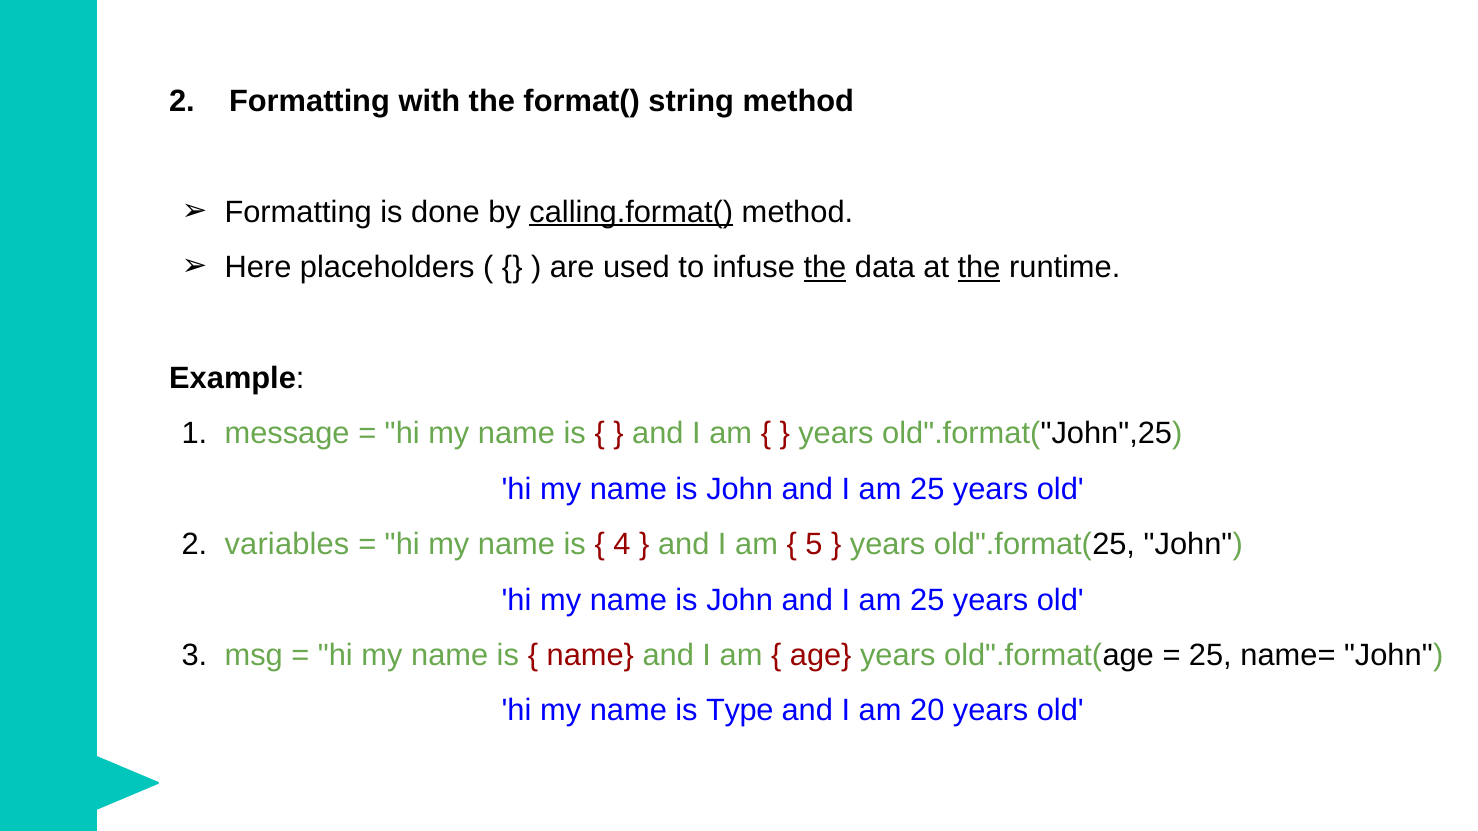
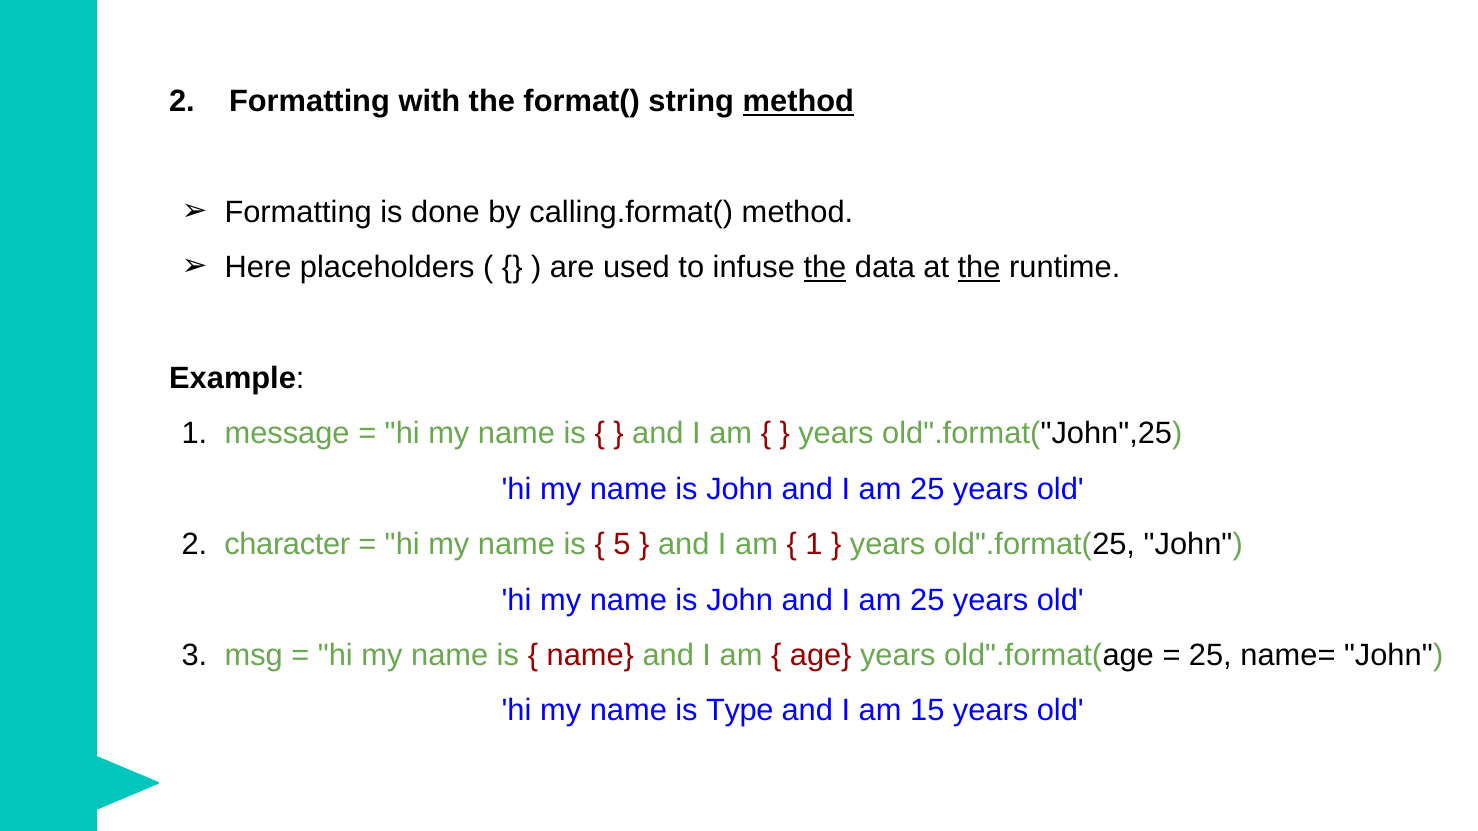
method underline: none -> present (798, 101)
calling.format( underline: present -> none (631, 212)
variables: variables -> character (287, 545)
4: 4 -> 5 (622, 545)
5: 5 -> 1 (814, 545)
20: 20 -> 15 (927, 711)
